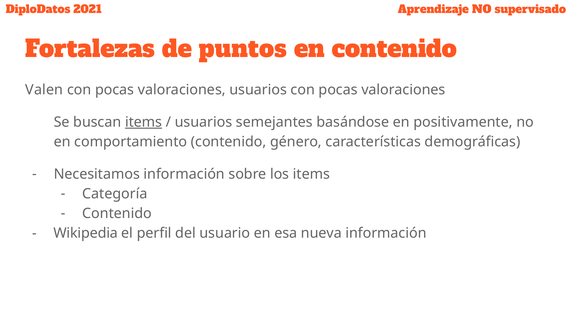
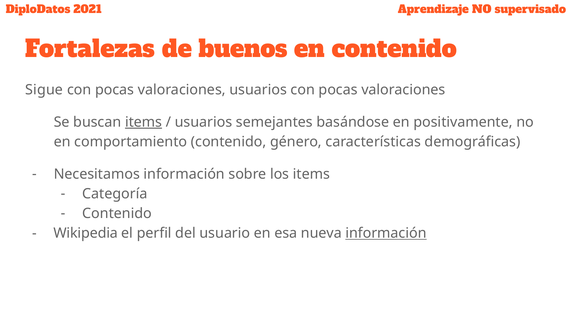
puntos: puntos -> buenos (243, 49)
Valen: Valen -> Sigue (44, 90)
información underline: none -> present (386, 233)
